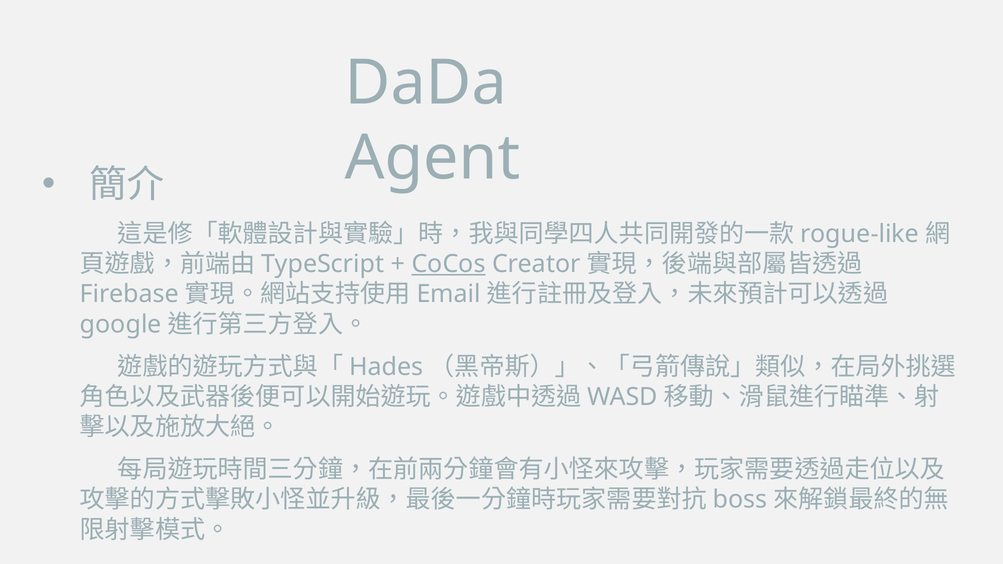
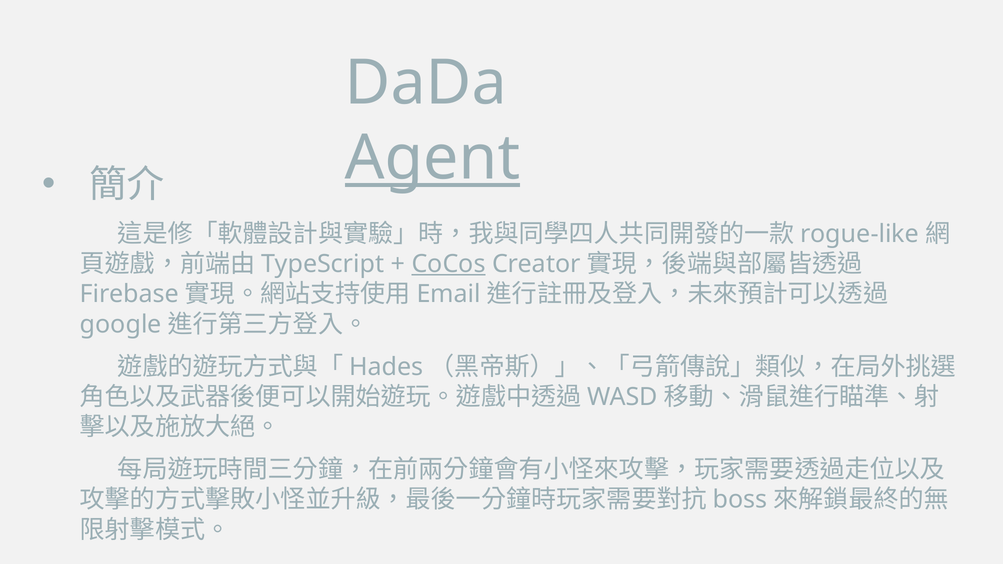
Agent underline: none -> present (433, 158)
